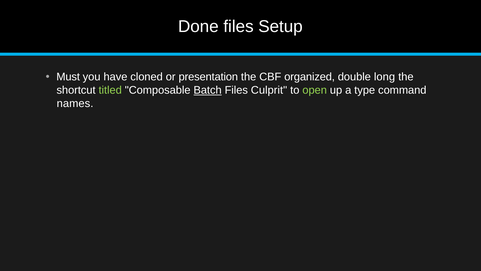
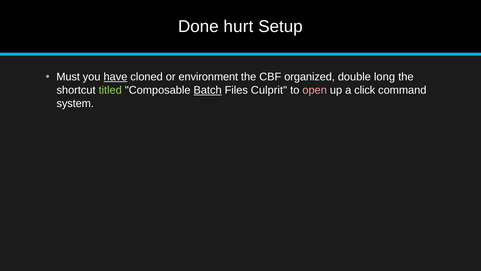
Done files: files -> hurt (238, 27)
have underline: none -> present (115, 77)
presentation: presentation -> environment (208, 77)
open colour: light green -> pink (315, 90)
type: type -> click (365, 90)
names: names -> system (75, 103)
